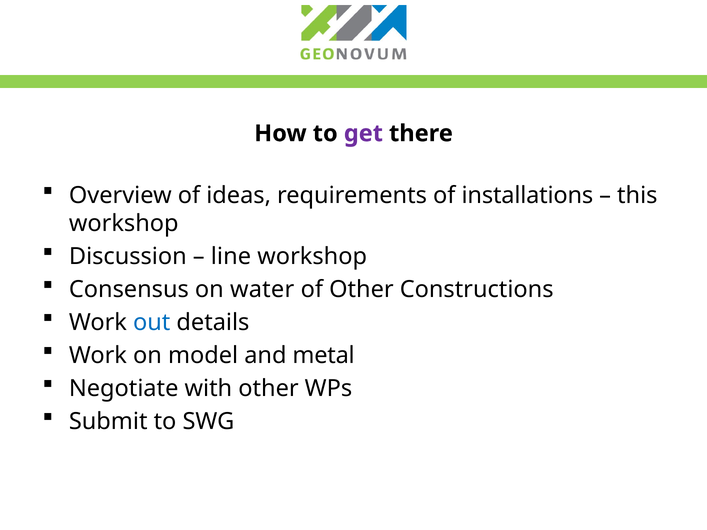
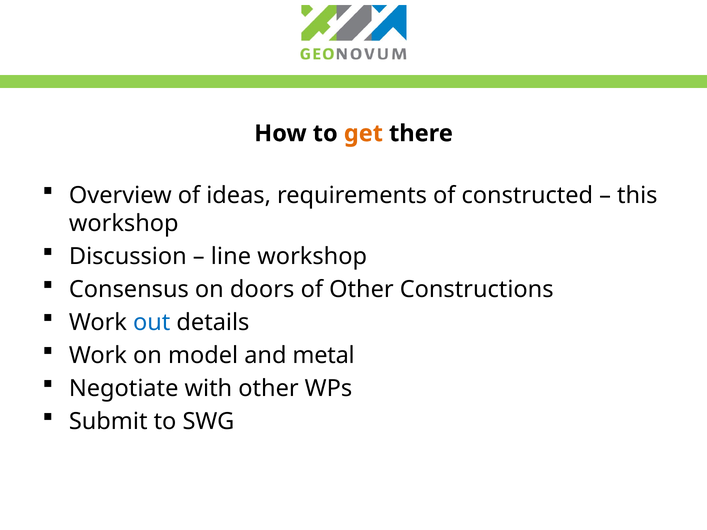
get colour: purple -> orange (363, 134)
installations: installations -> constructed (527, 195)
water: water -> doors (262, 290)
